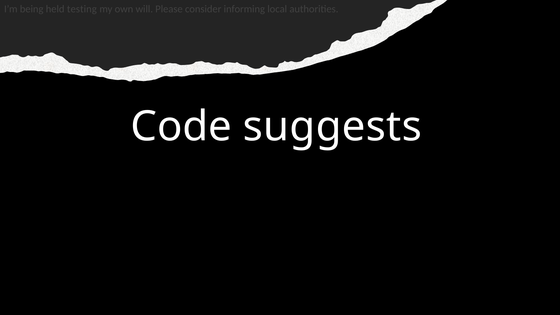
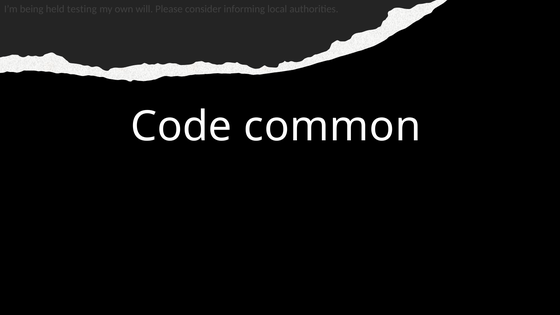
suggests: suggests -> common (332, 127)
